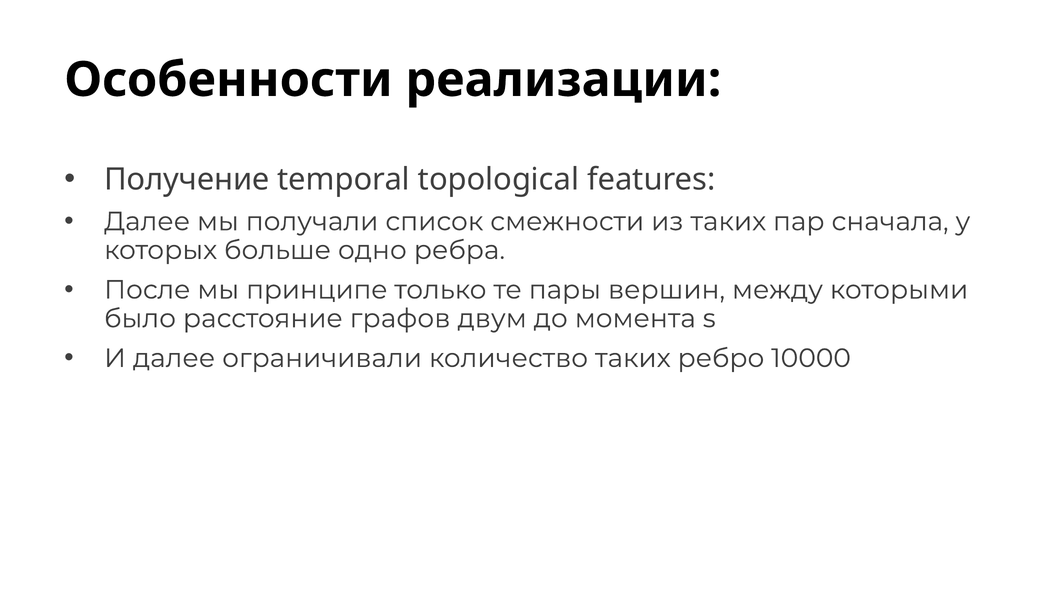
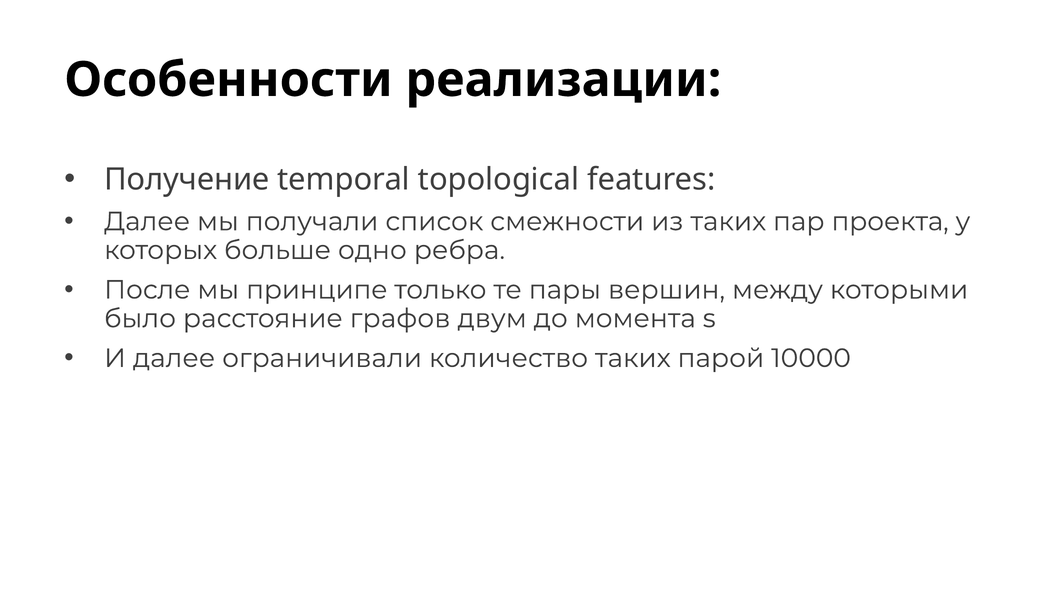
сначала: сначала -> проекта (890, 221)
ребро: ребро -> парой (721, 358)
